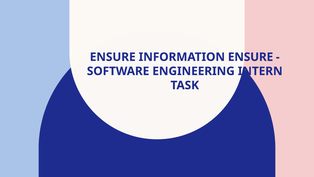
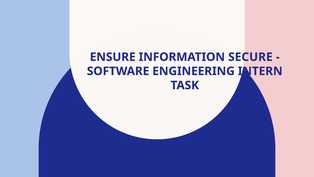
INFORMATION ENSURE: ENSURE -> SECURE (250, 57)
